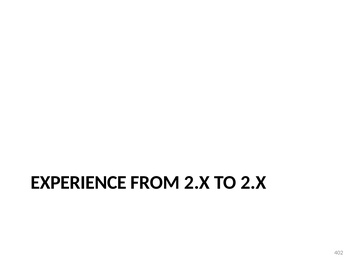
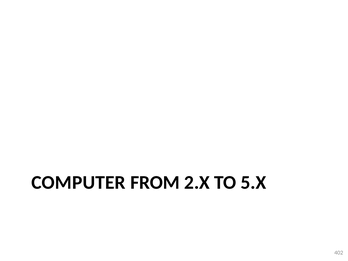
EXPERIENCE: EXPERIENCE -> COMPUTER (78, 182)
TO 2.X: 2.X -> 5.X (253, 182)
